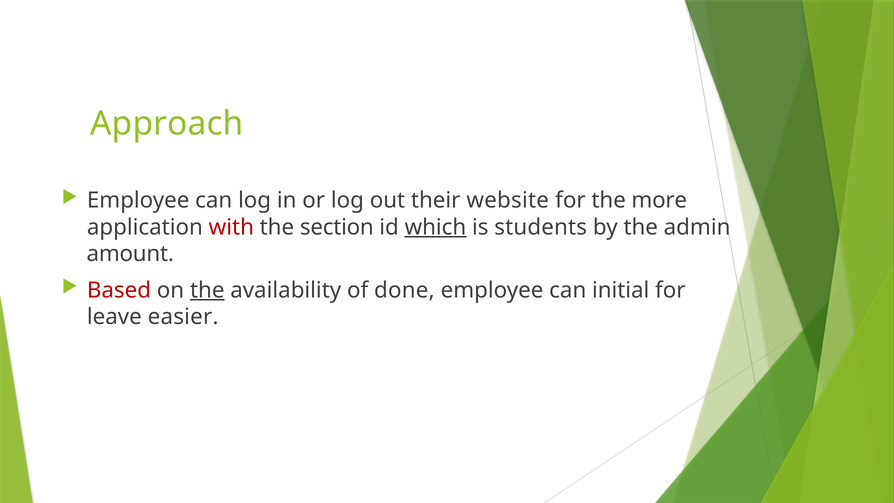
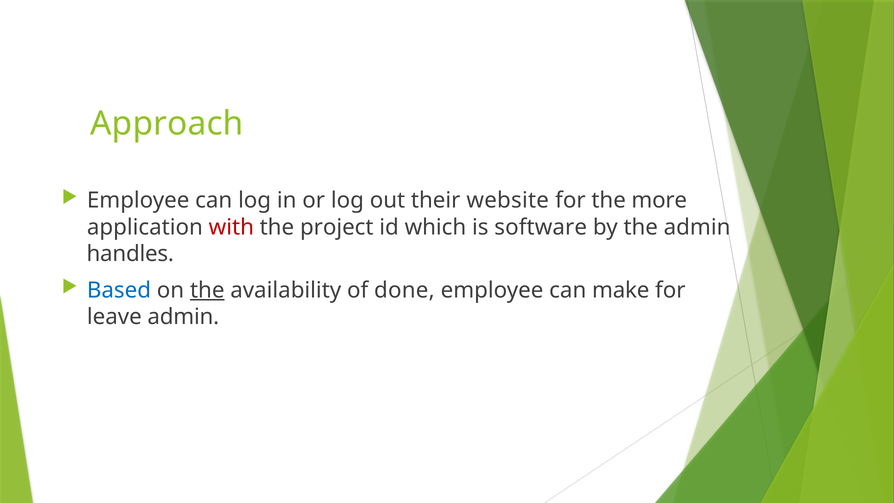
section: section -> project (337, 227)
which underline: present -> none (435, 227)
students: students -> software (541, 227)
amount: amount -> handles (130, 254)
Based colour: red -> blue (119, 290)
initial: initial -> make (621, 290)
leave easier: easier -> admin (183, 317)
